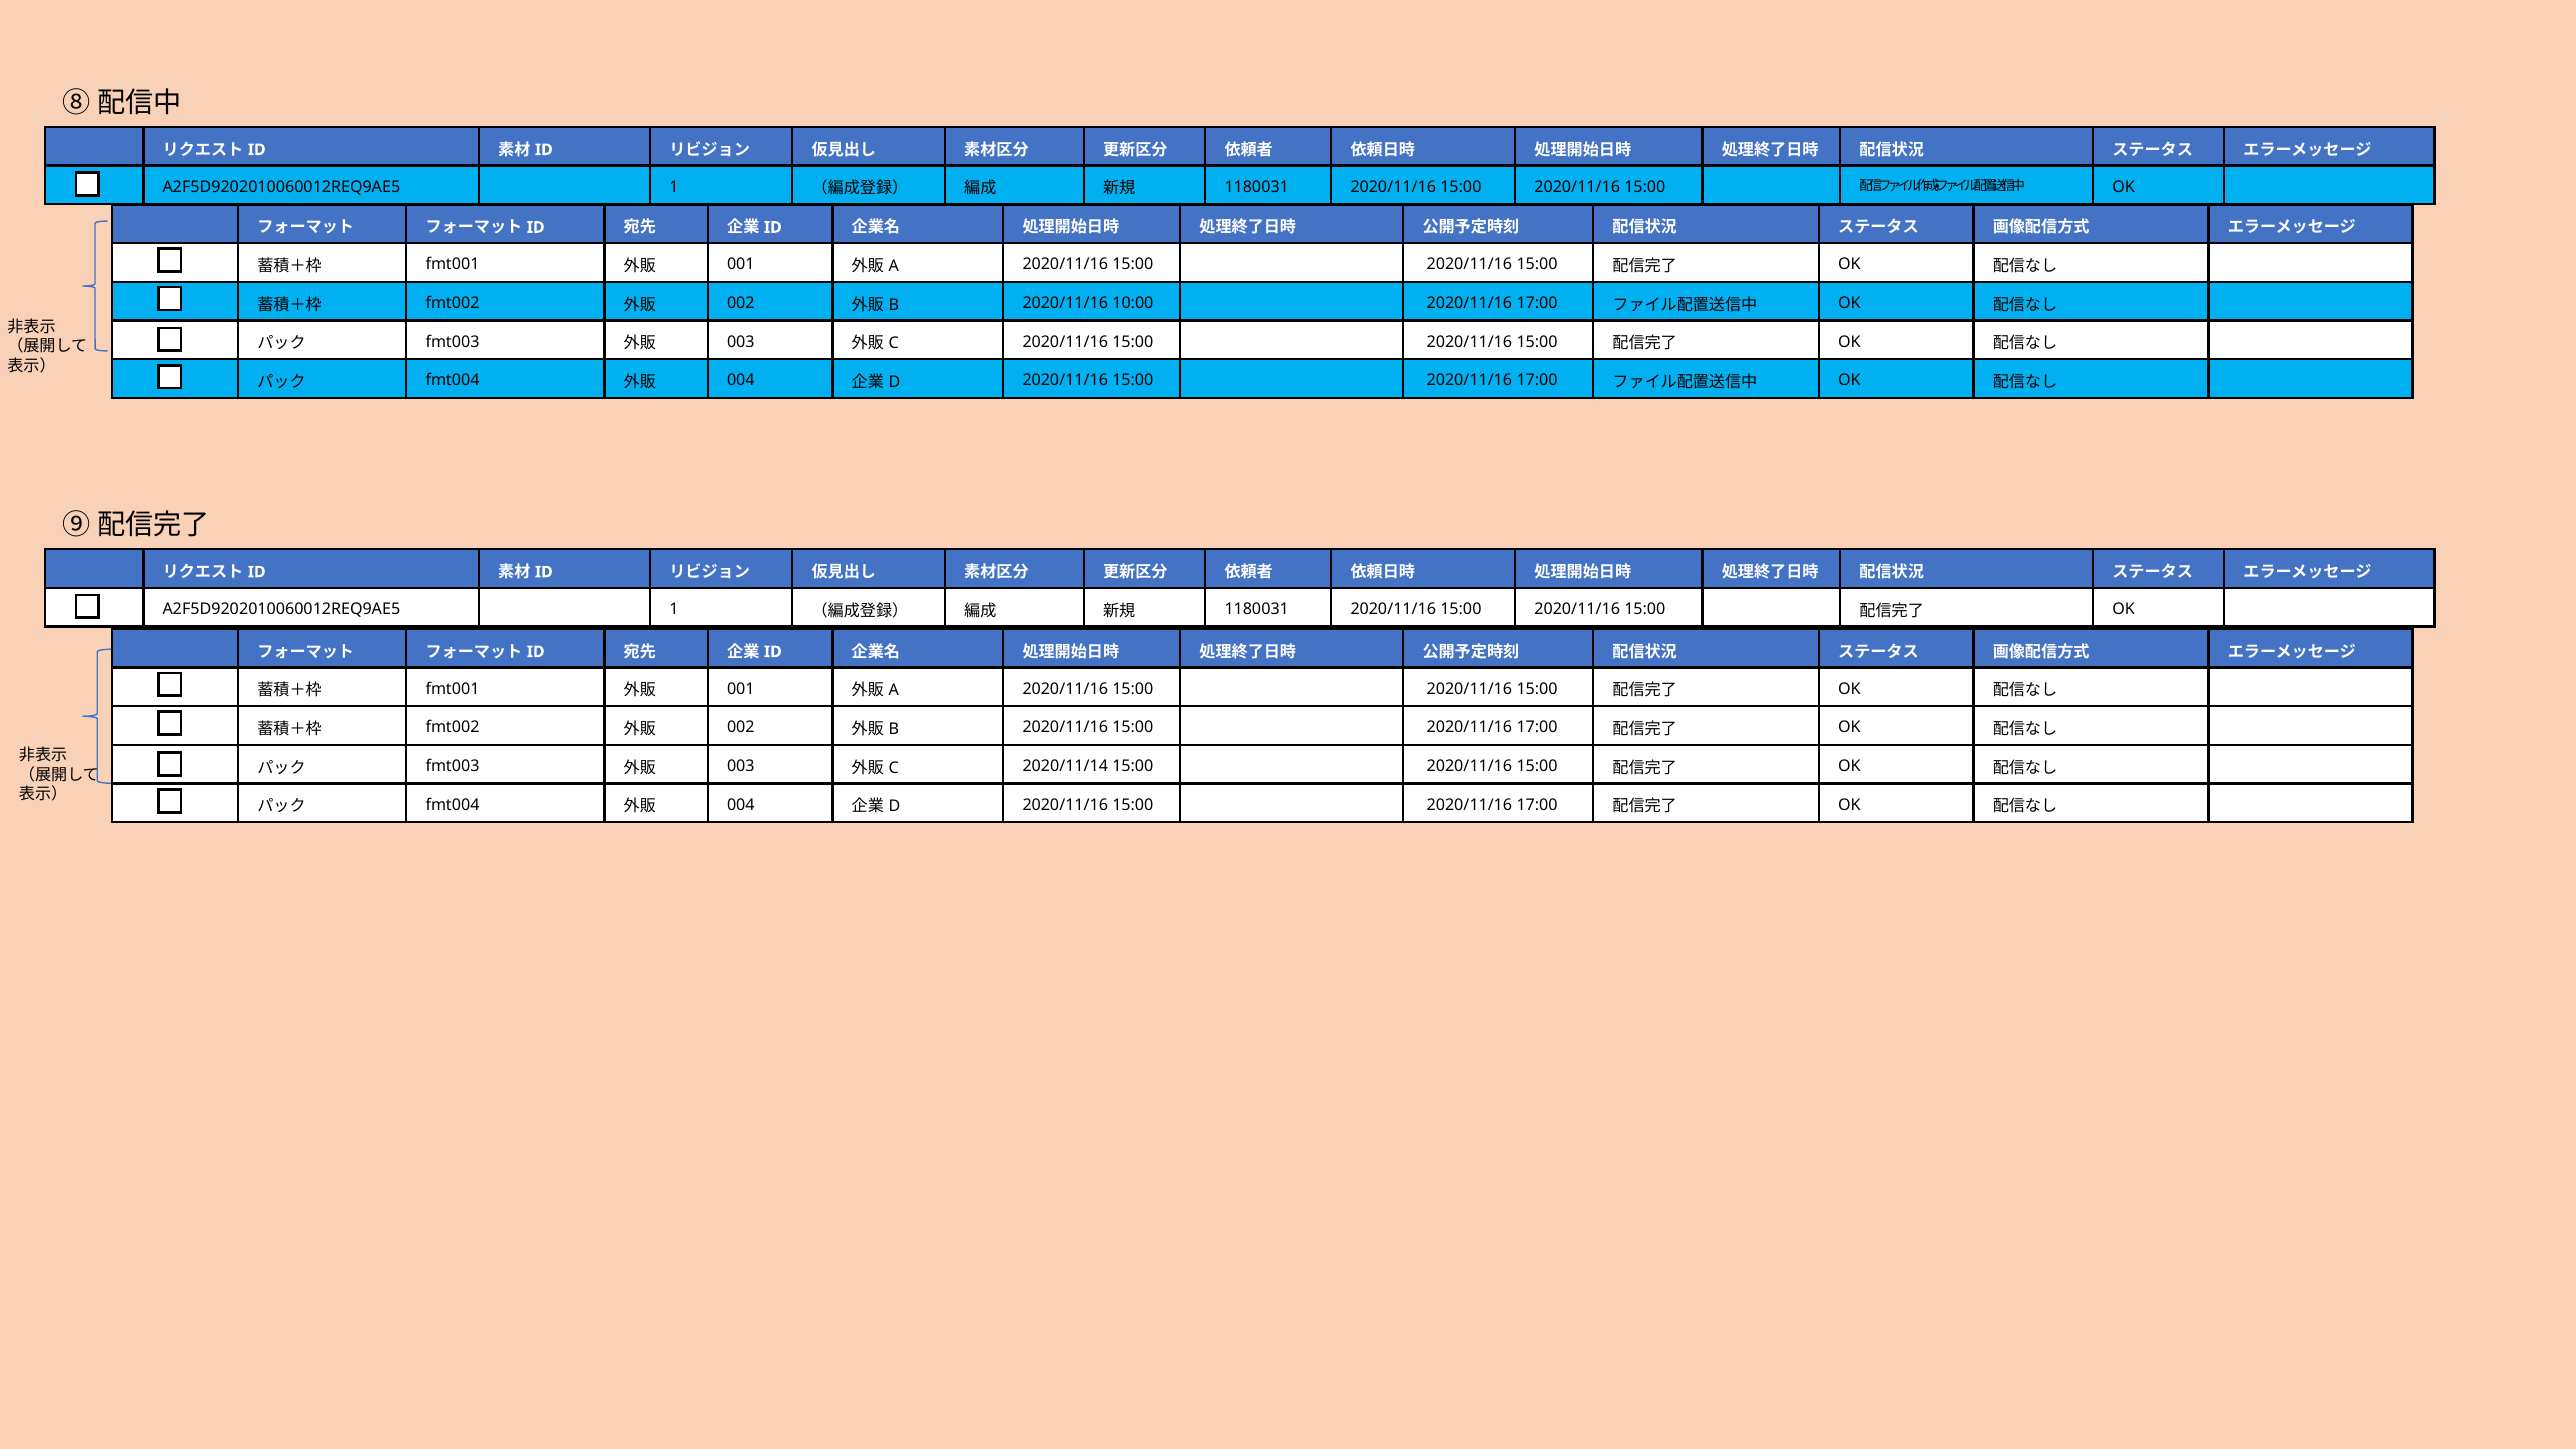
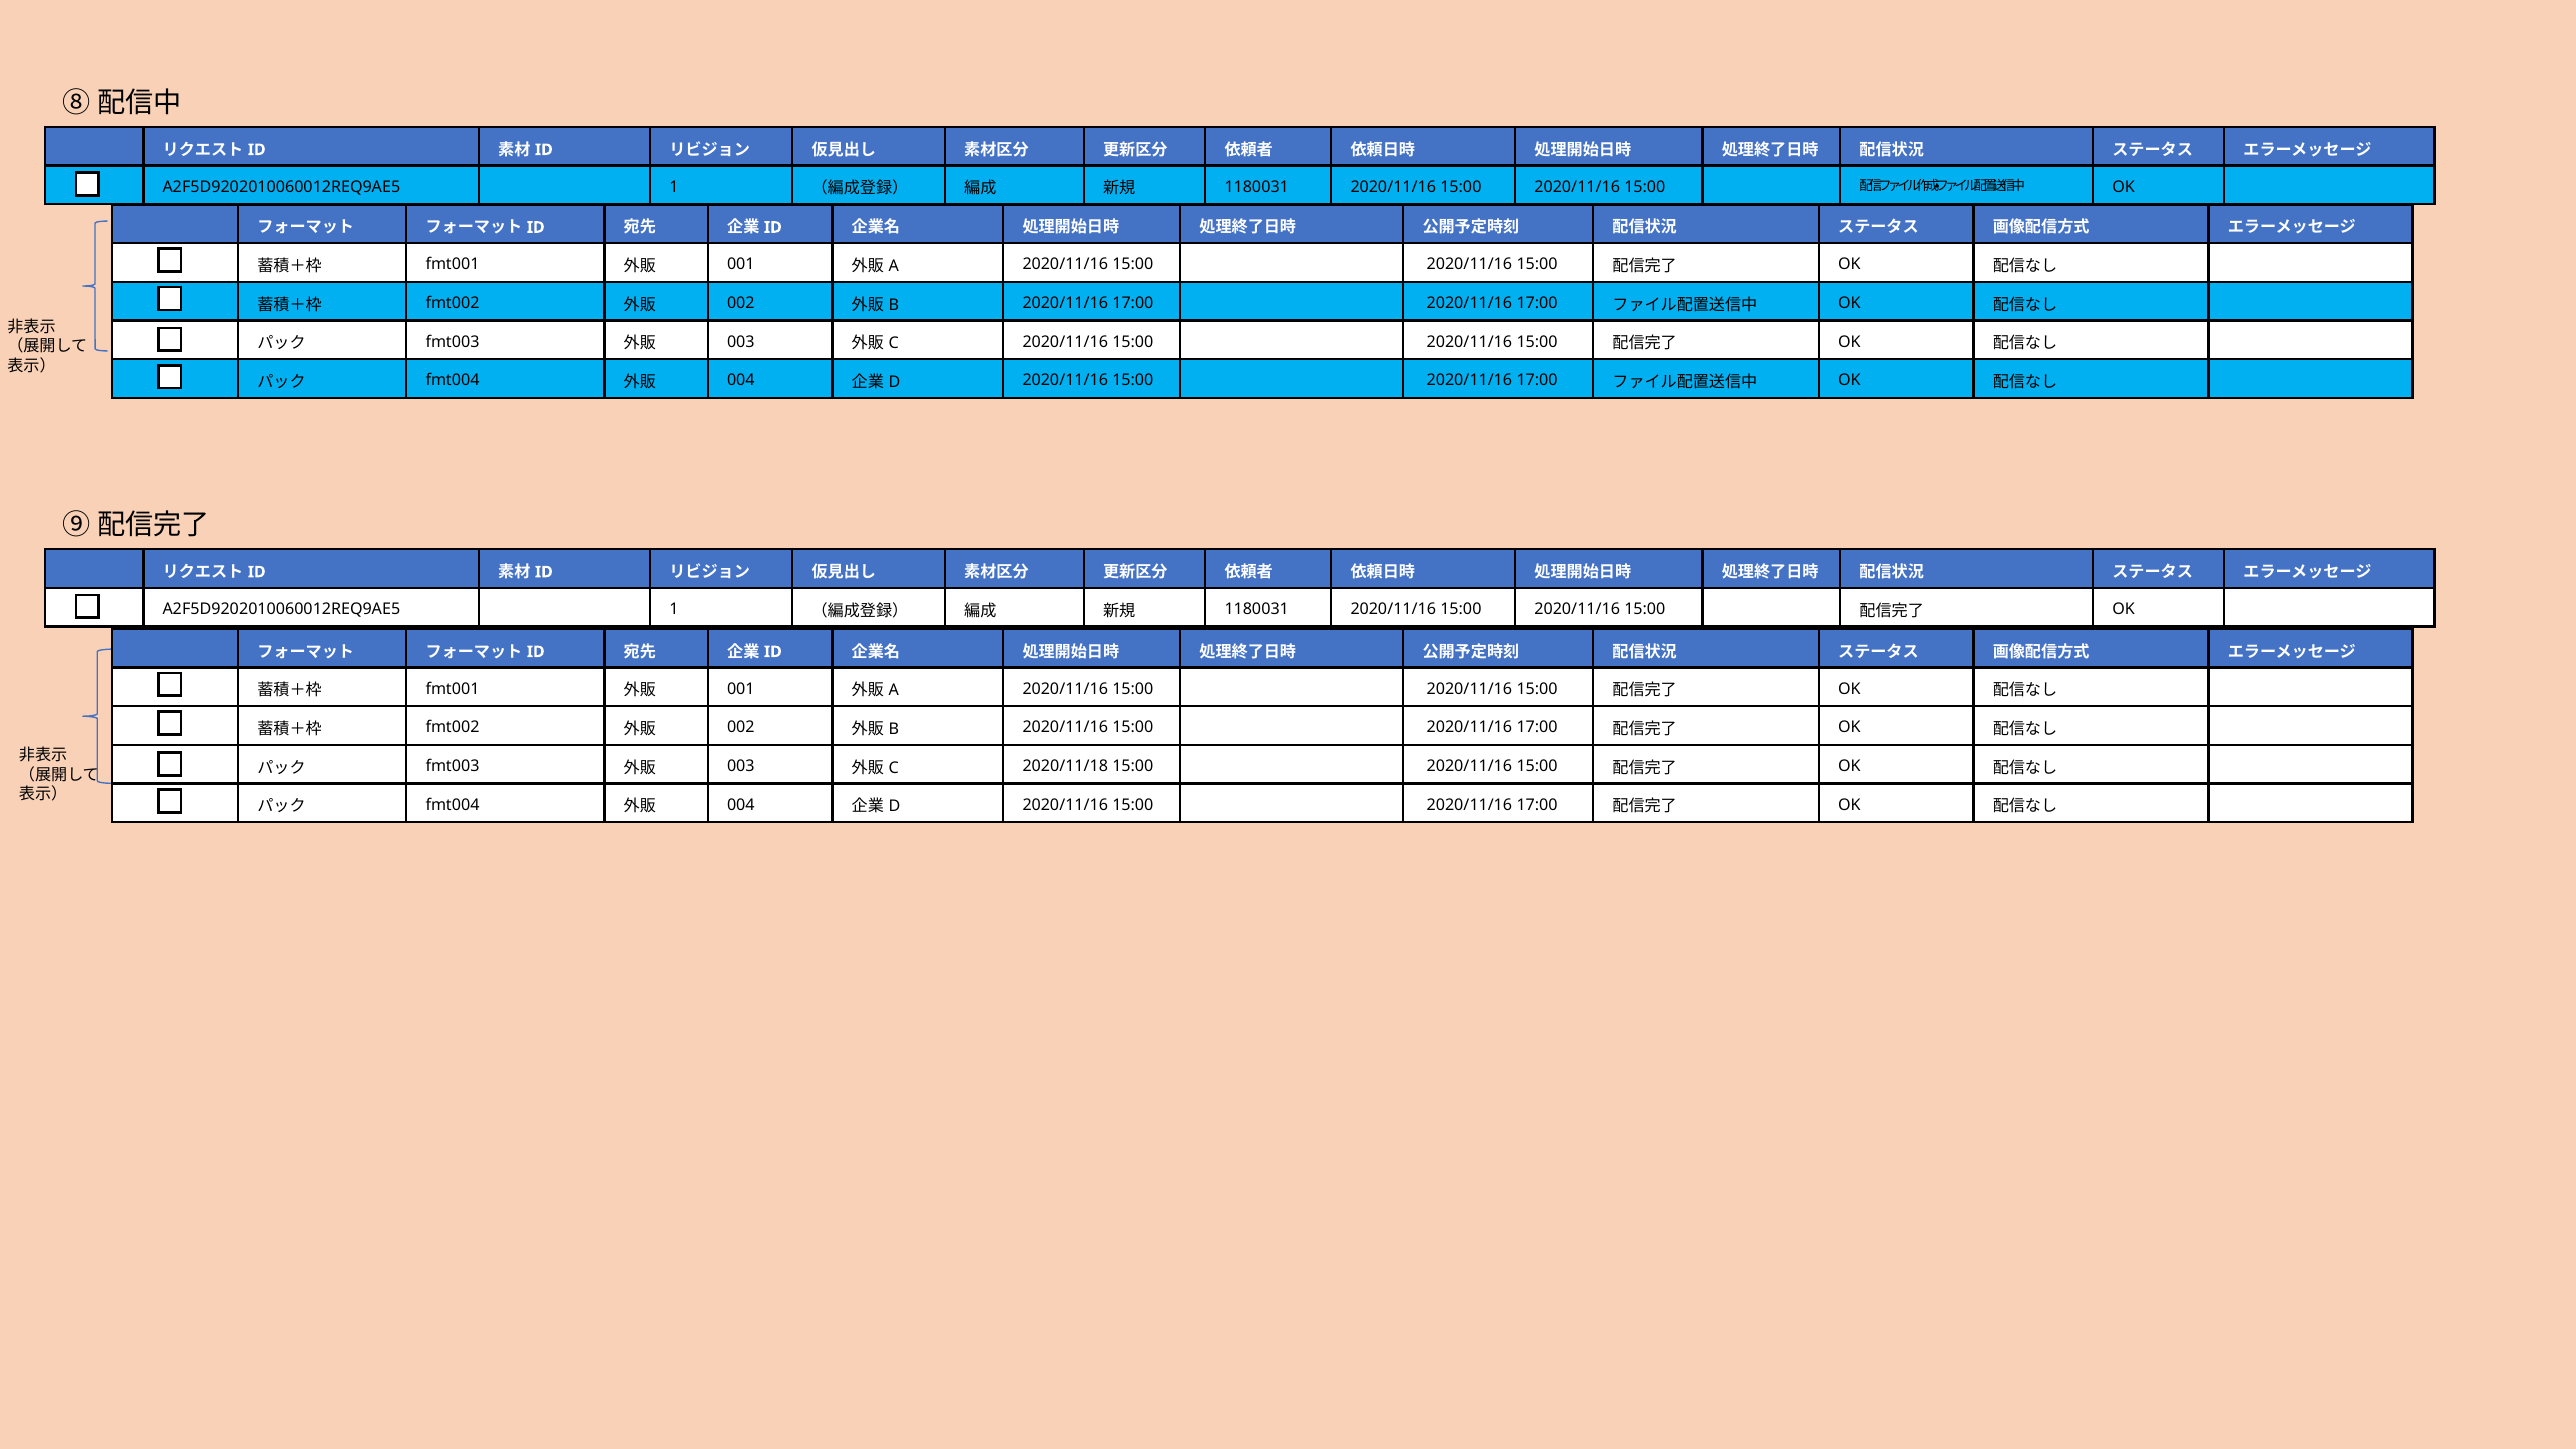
10:00: 10:00 -> 17:00 (1133, 303)
2020/11/14: 2020/11/14 -> 2020/11/18 (1065, 766)
